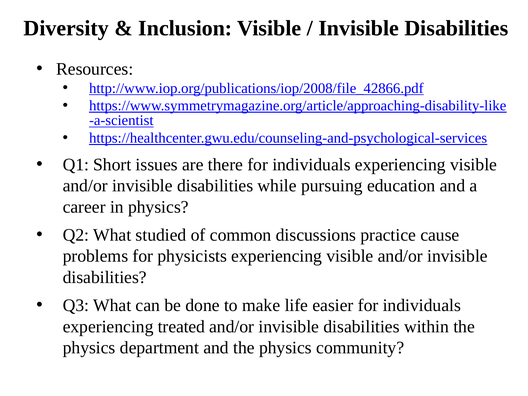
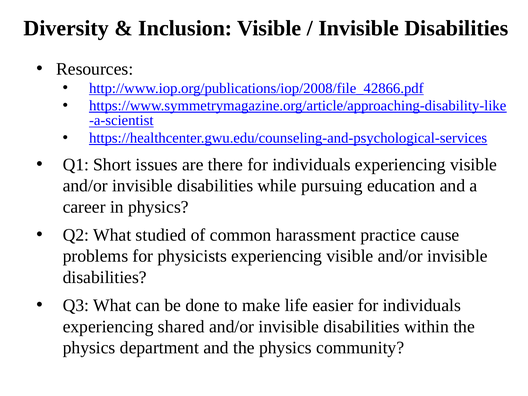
discussions: discussions -> harassment (316, 235)
treated: treated -> shared (181, 327)
